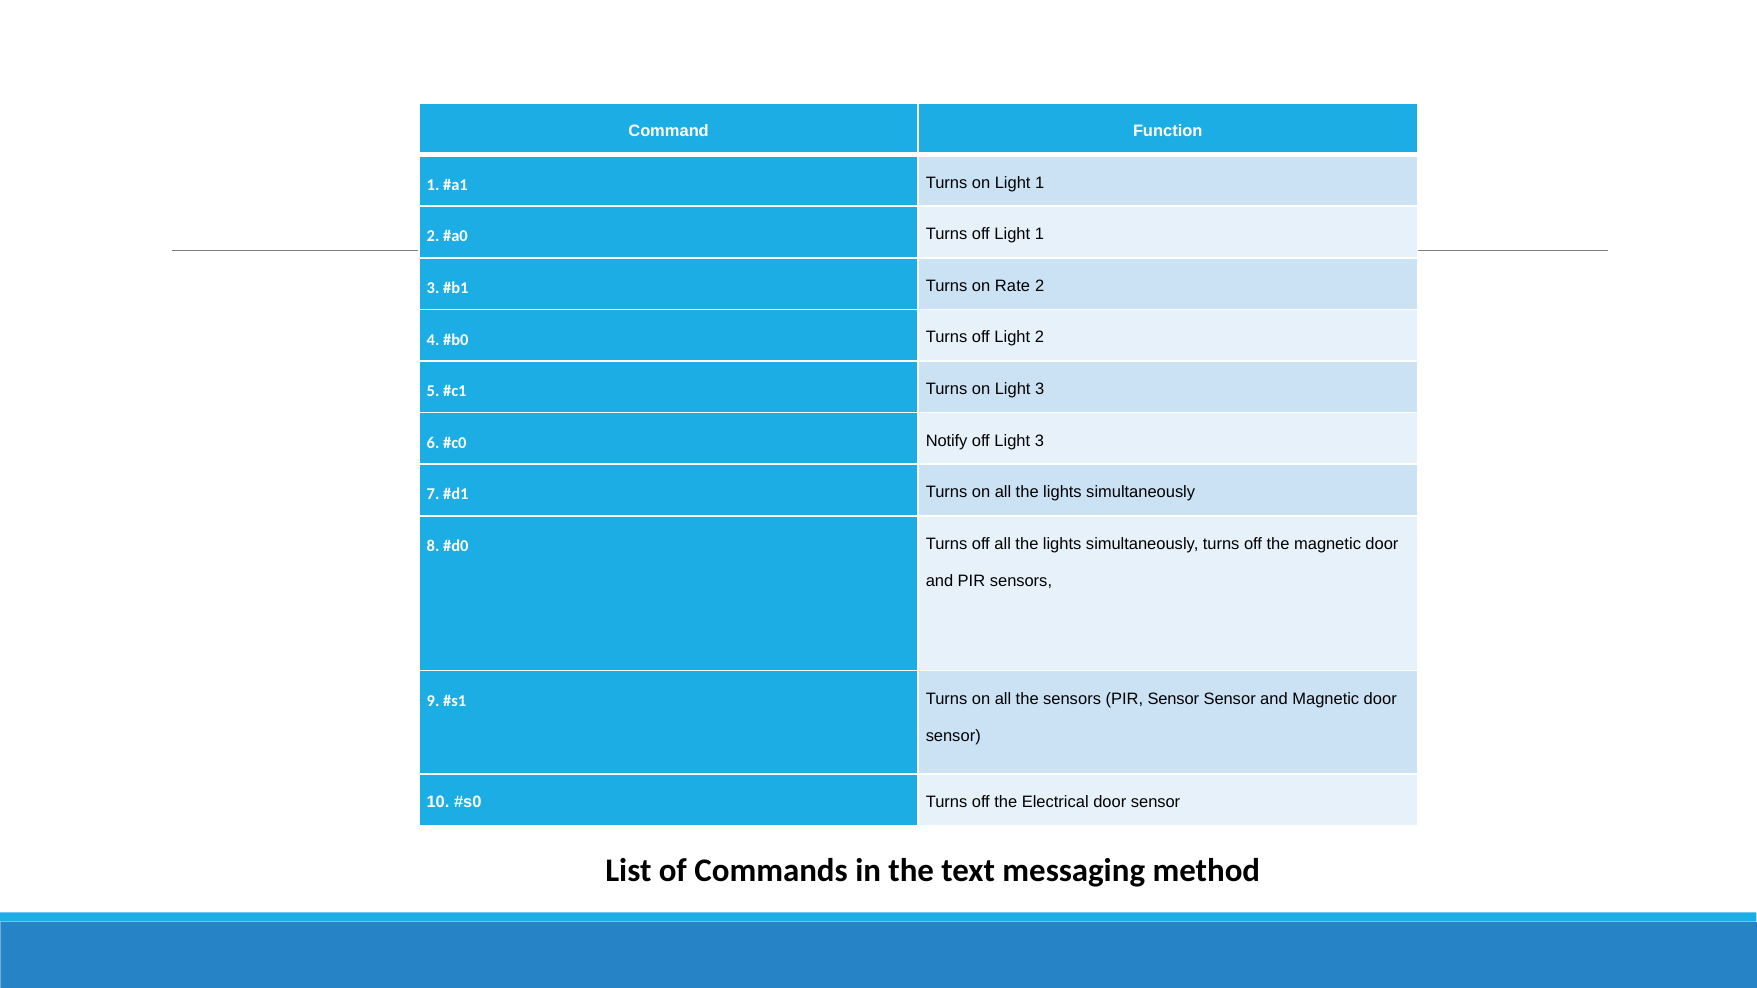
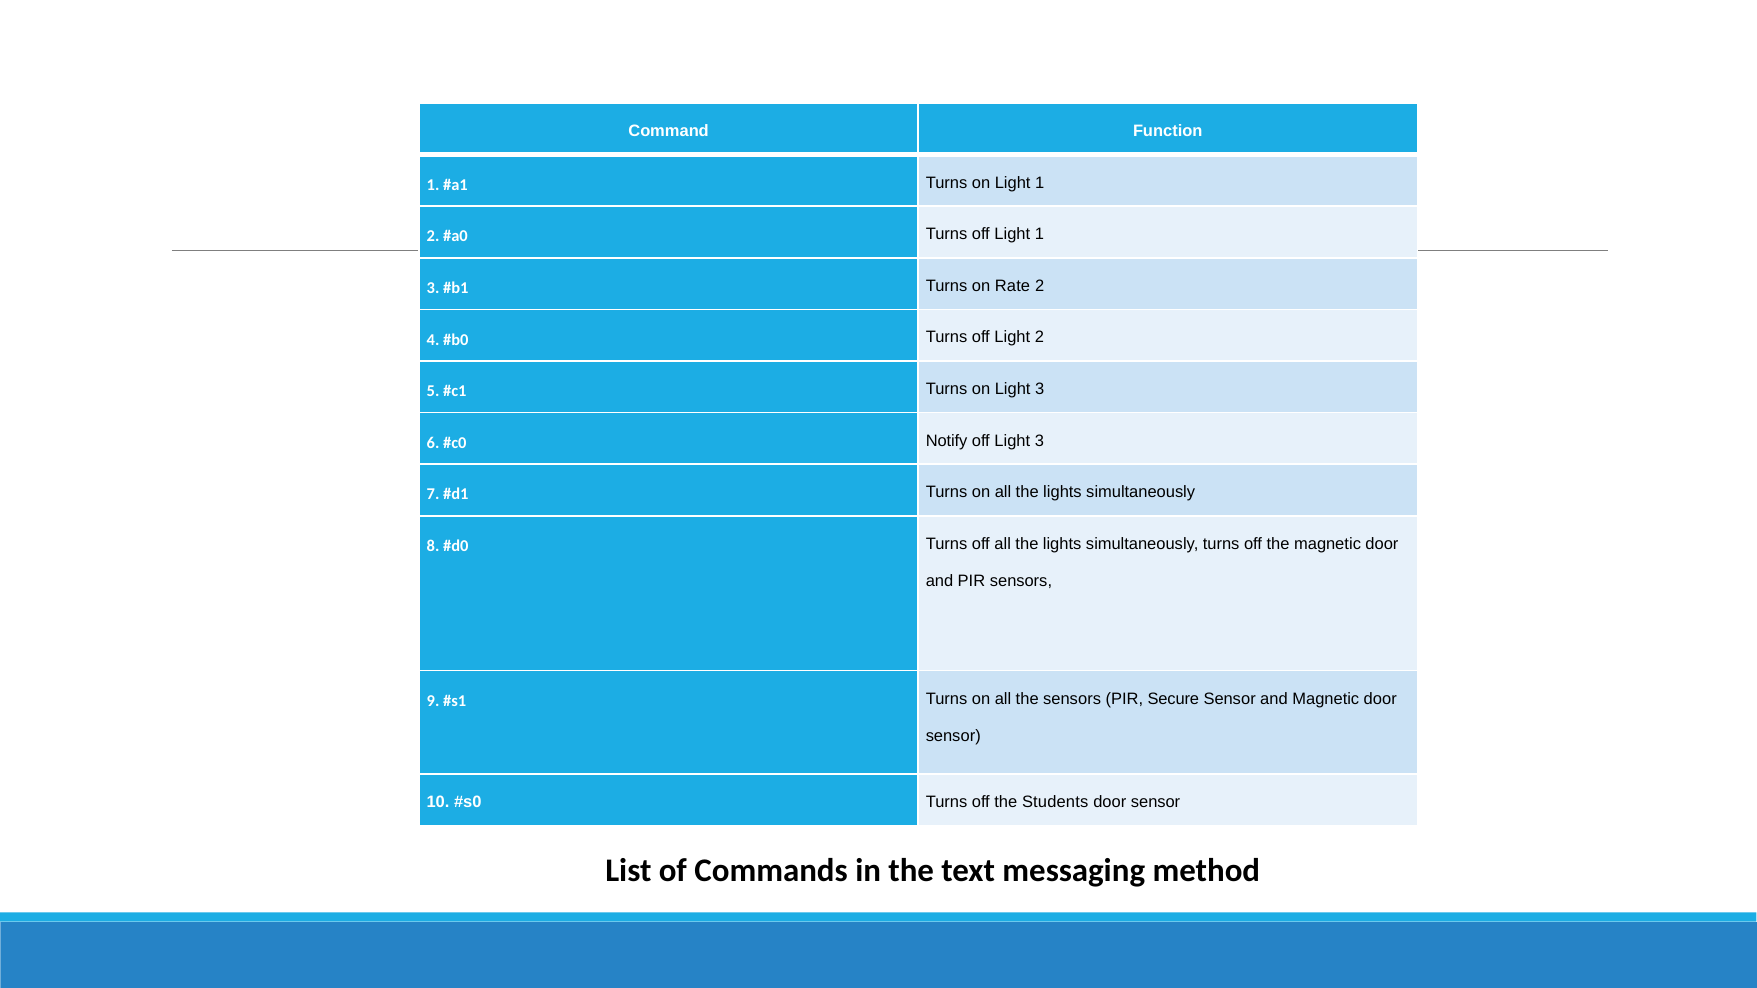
PIR Sensor: Sensor -> Secure (1173, 699)
Electrical: Electrical -> Students (1055, 802)
